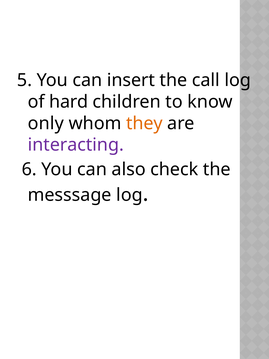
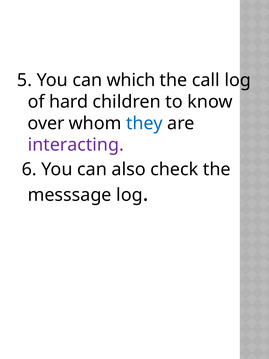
insert: insert -> which (131, 80)
only: only -> over (46, 123)
they colour: orange -> blue (144, 123)
